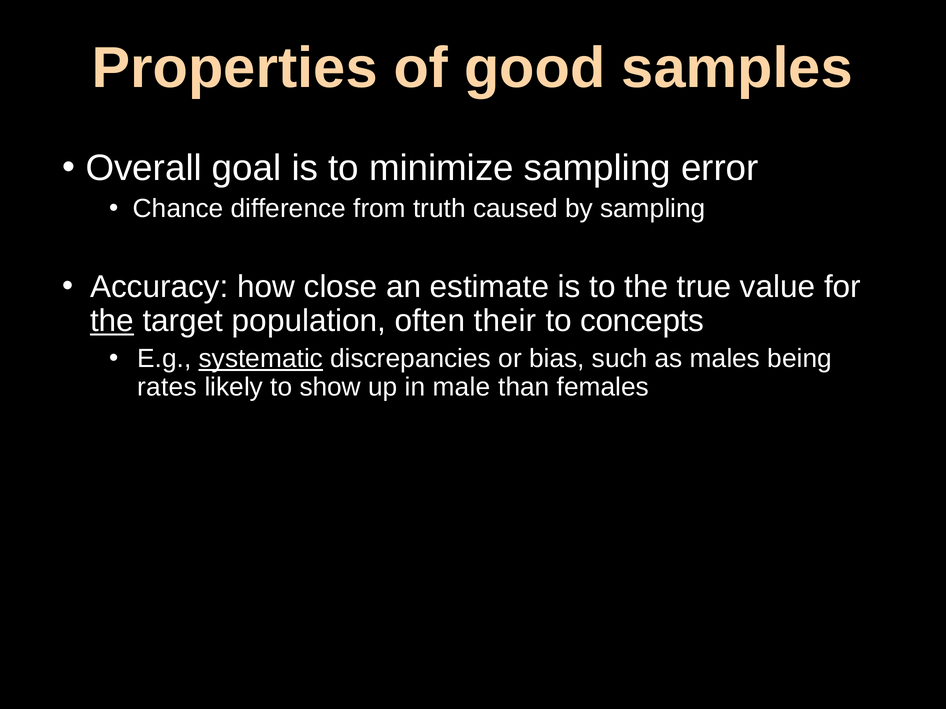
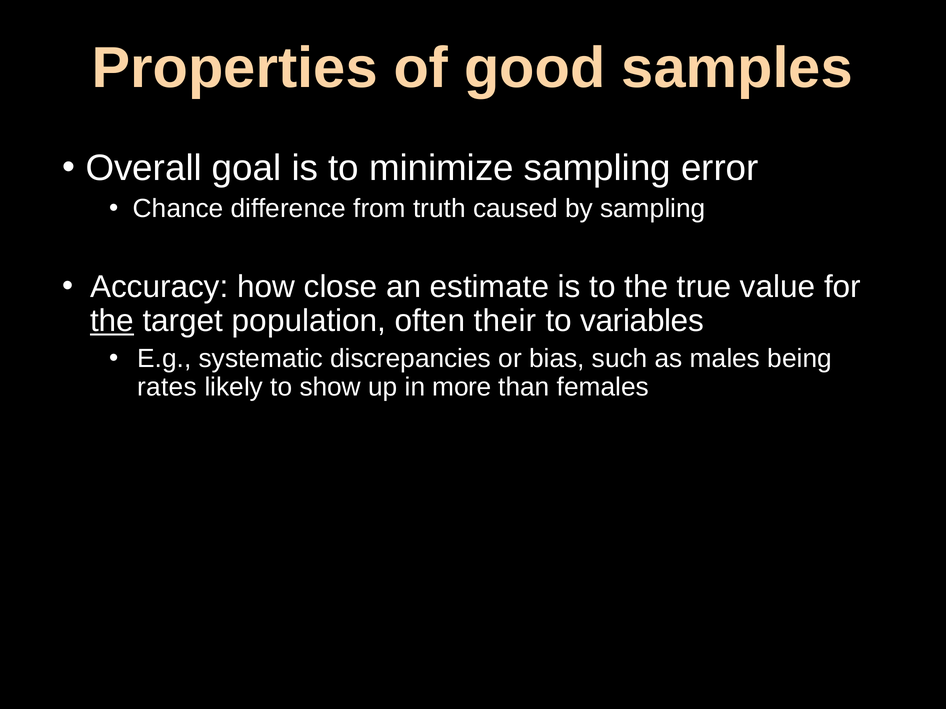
concepts: concepts -> variables (642, 321)
systematic underline: present -> none (261, 359)
male: male -> more (462, 387)
